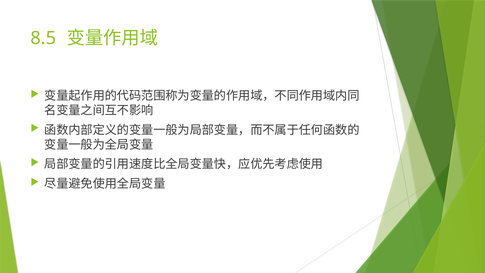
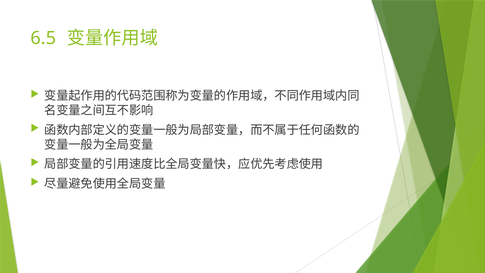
8.5: 8.5 -> 6.5 (43, 38)
